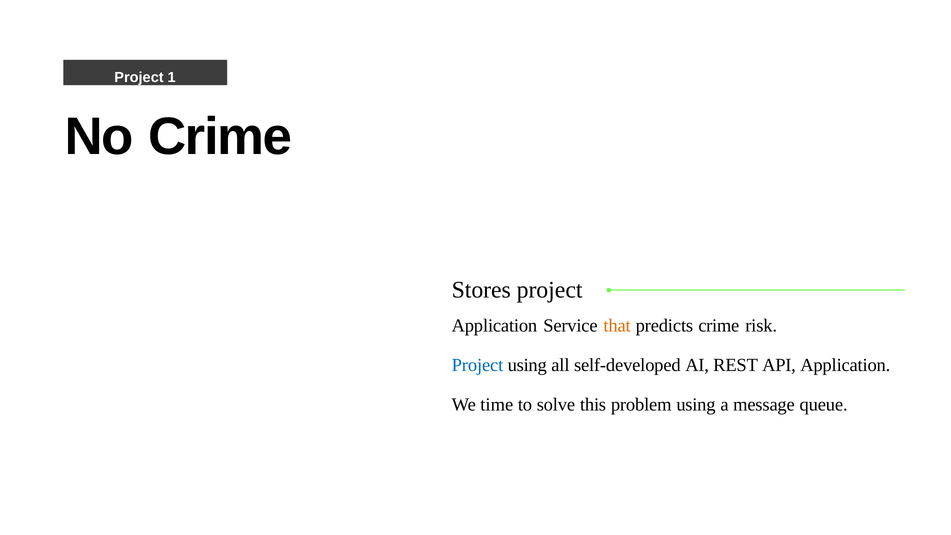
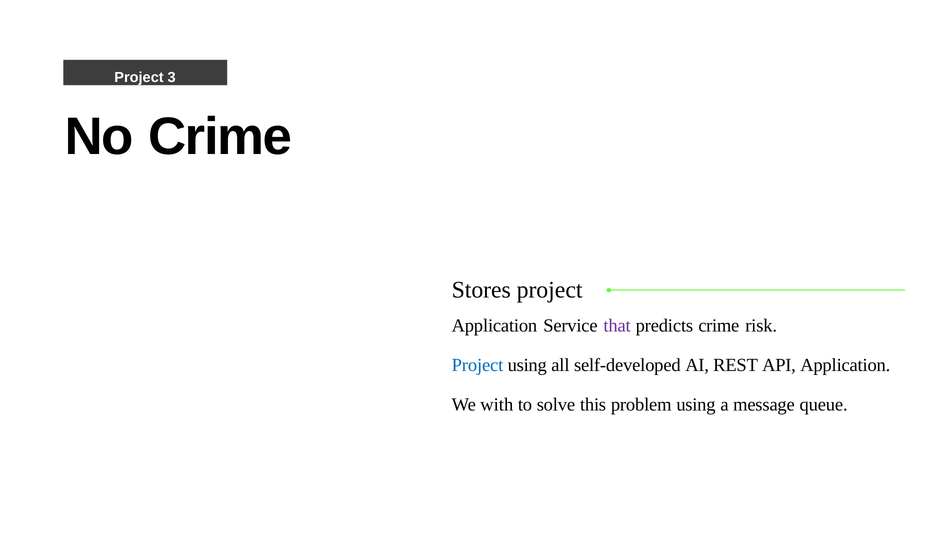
1: 1 -> 3 (172, 78)
that colour: orange -> purple (617, 326)
time: time -> with (497, 405)
